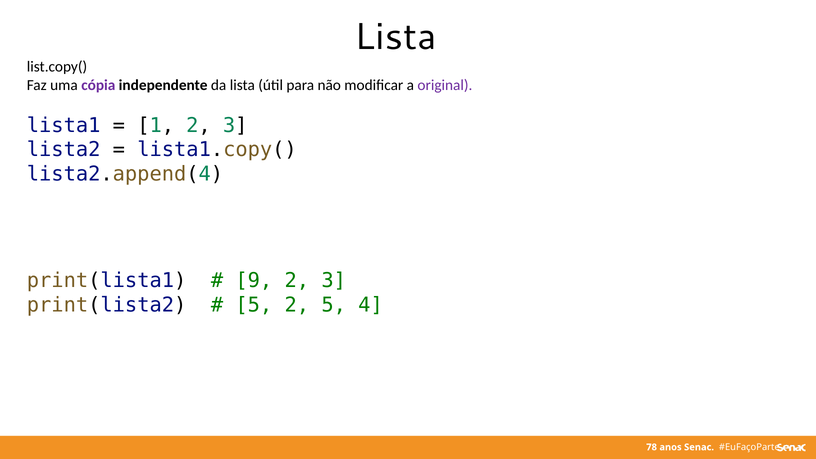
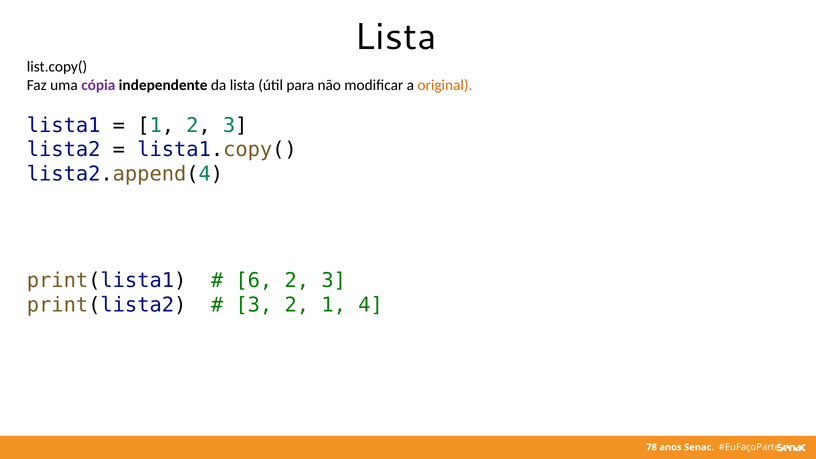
original colour: purple -> orange (445, 85)
9: 9 -> 6 (254, 280)
5: 5 -> 3 (254, 305)
2 5: 5 -> 1 (334, 305)
